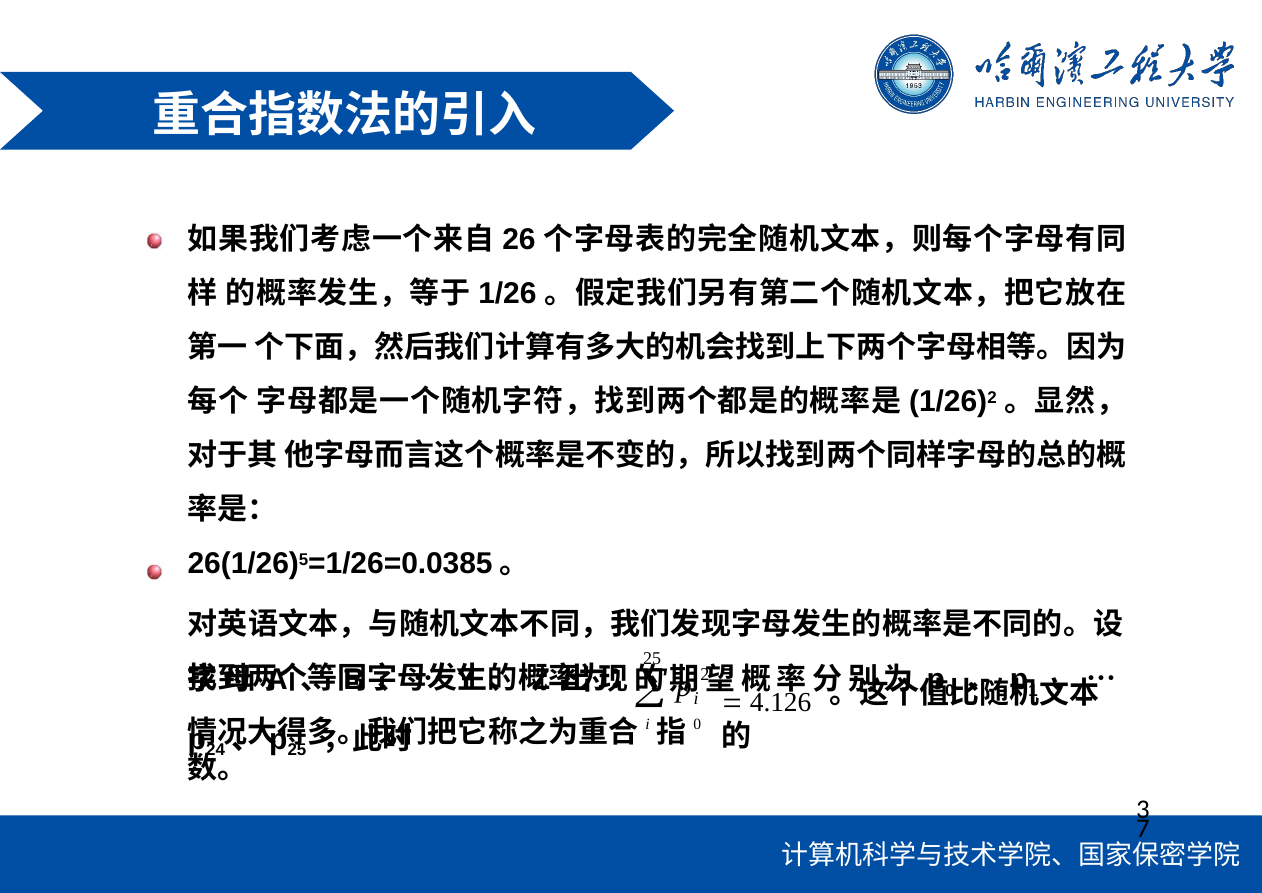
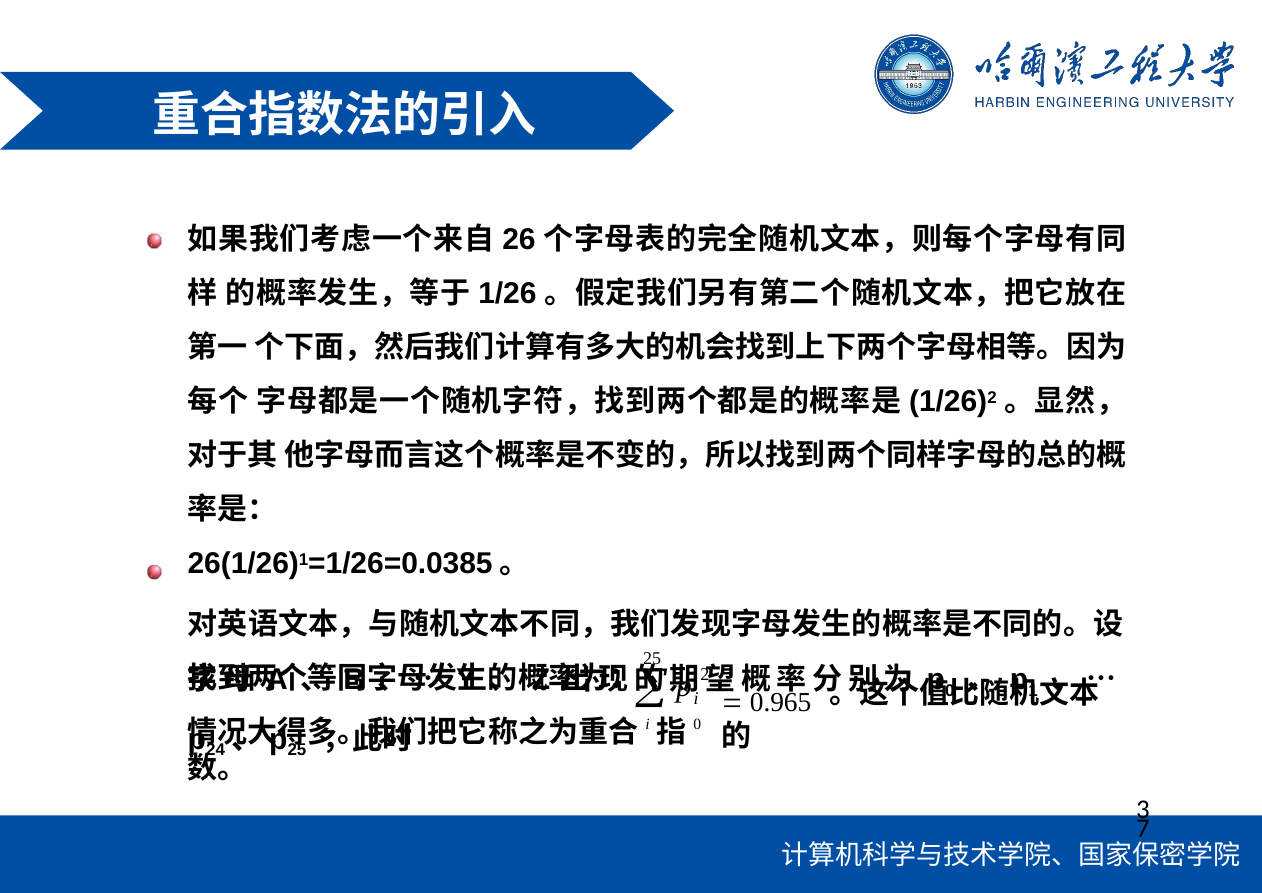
5: 5 -> 1 (304, 560)
4.126: 4.126 -> 0.965 (781, 702)
